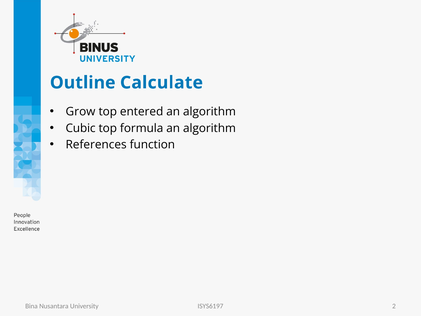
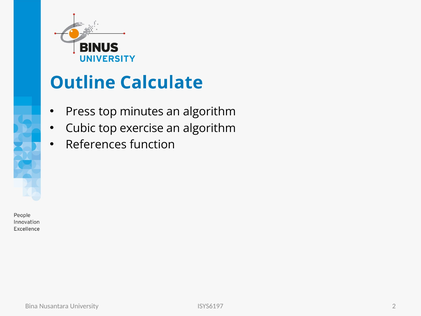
Grow: Grow -> Press (81, 112)
entered: entered -> minutes (142, 112)
formula: formula -> exercise (142, 128)
